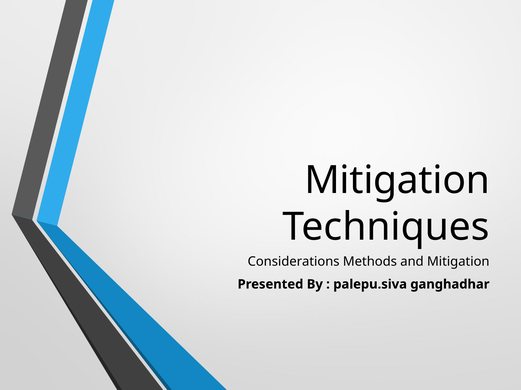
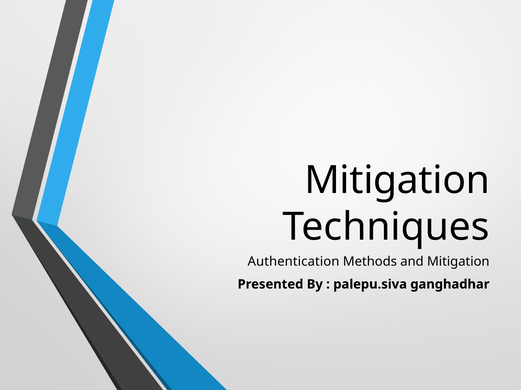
Considerations: Considerations -> Authentication (294, 262)
